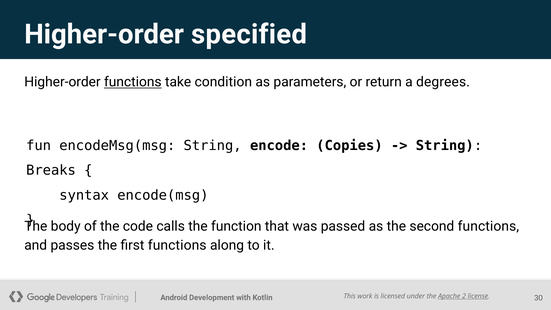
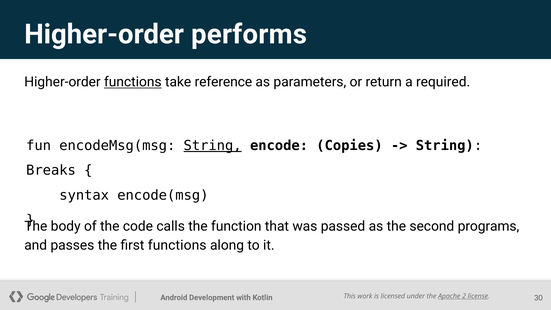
specified: specified -> performs (249, 34)
condition: condition -> reference (223, 82)
degrees: degrees -> required (443, 82)
String underline: none -> present (213, 146)
second functions: functions -> programs (488, 226)
